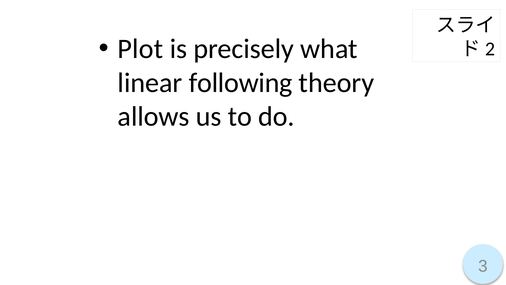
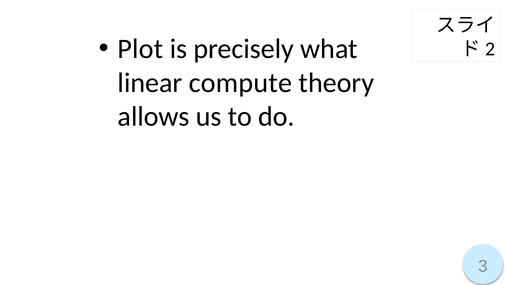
following: following -> compute (240, 83)
